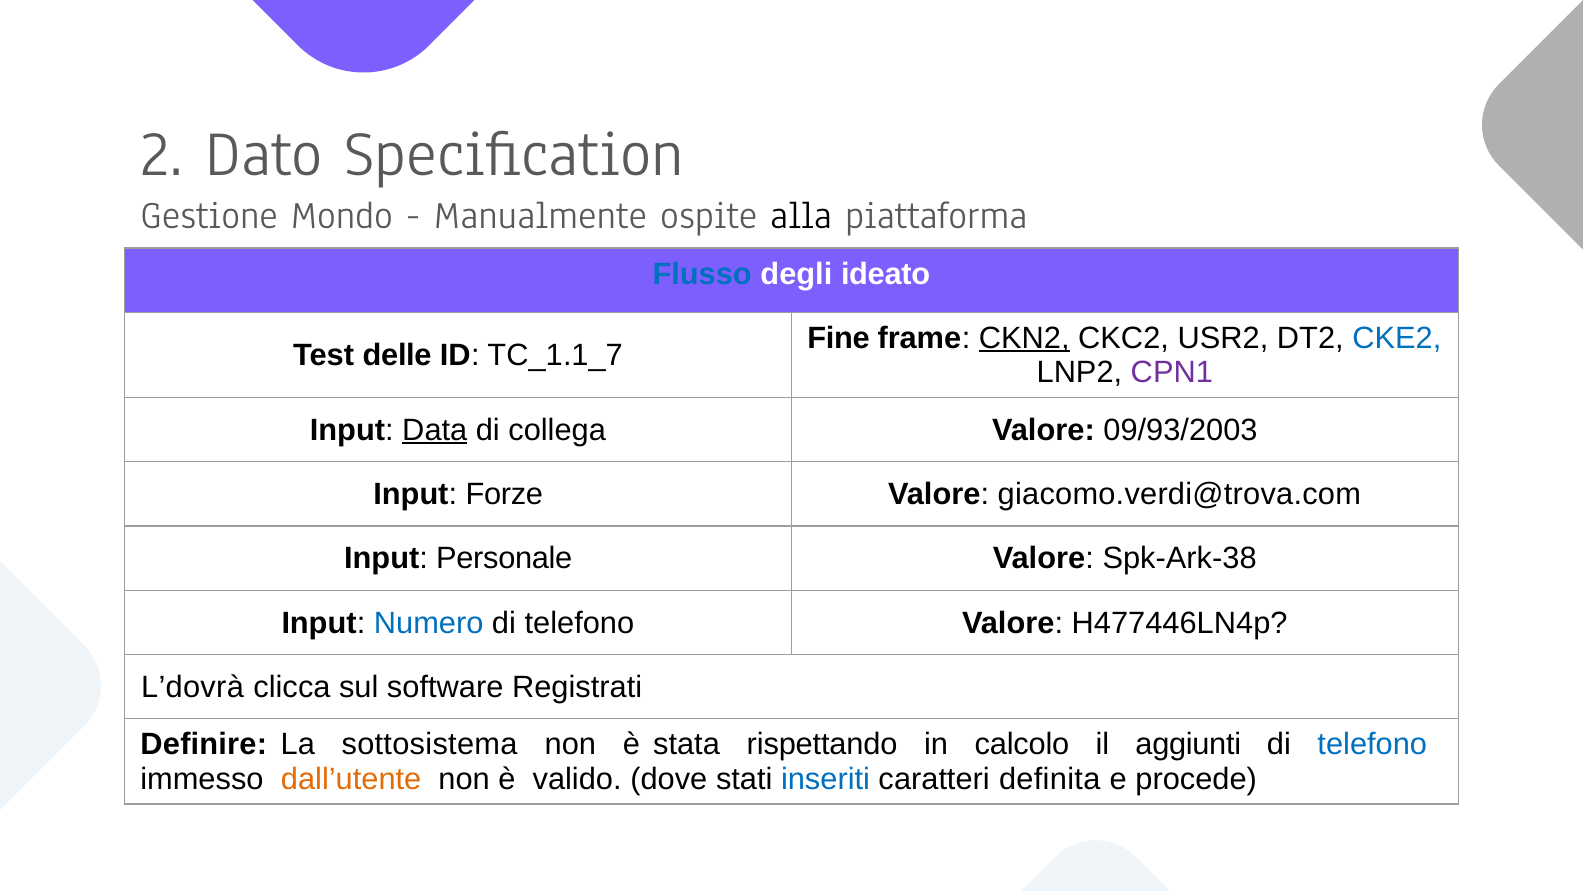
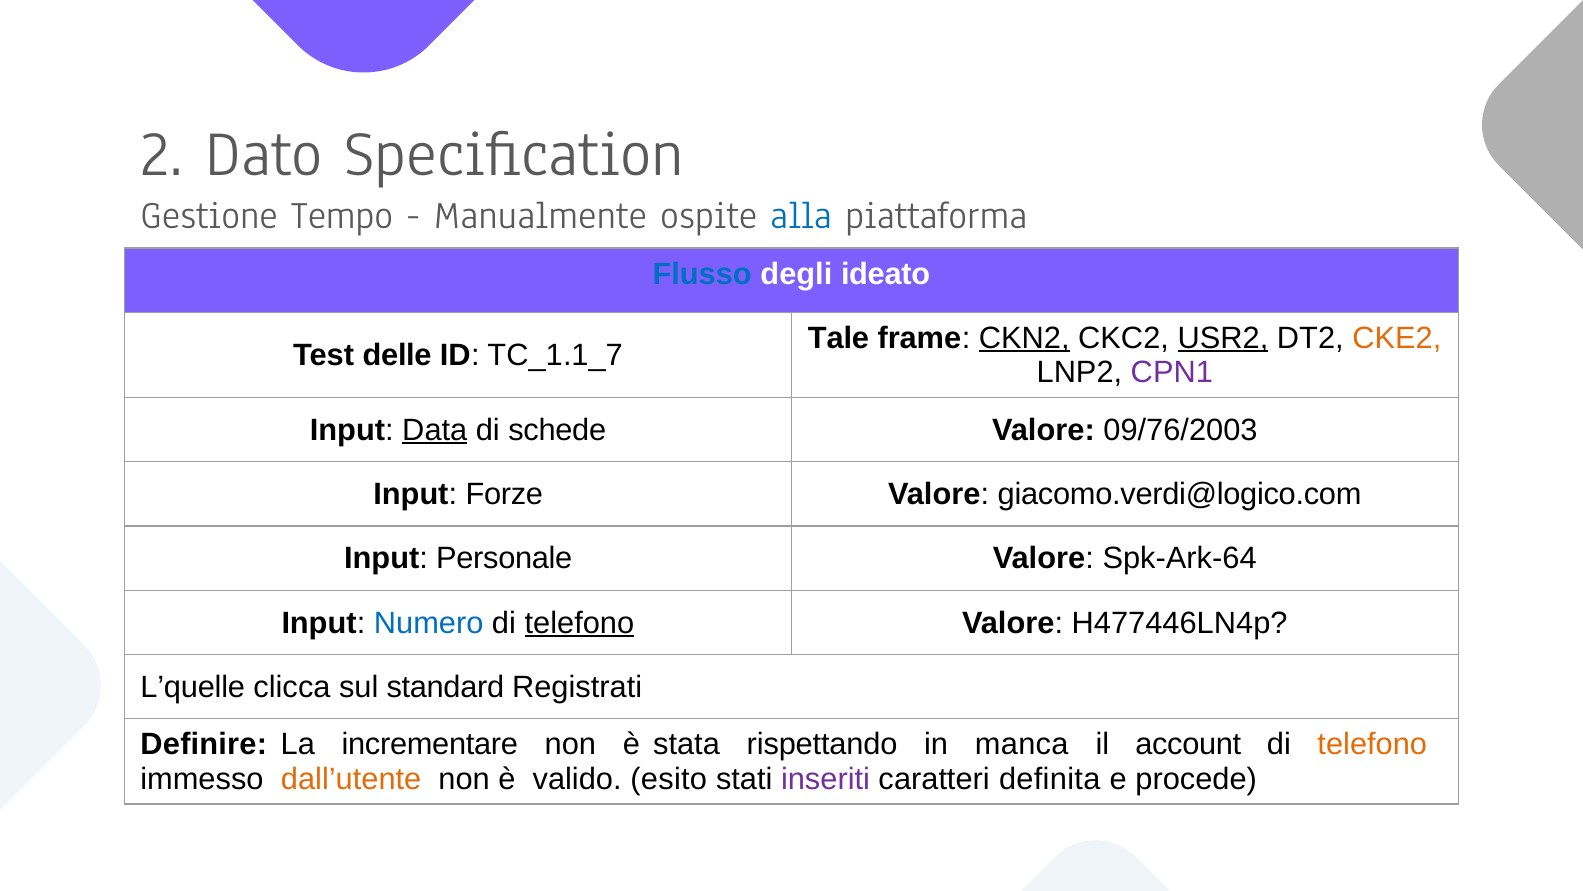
Mondo: Mondo -> Tempo (342, 215)
alla colour: black -> blue (801, 215)
Fine: Fine -> Tale (838, 338)
USR2 underline: none -> present (1223, 338)
CKE2 colour: blue -> orange (1397, 338)
collega: collega -> schede (557, 430)
09/93/2003: 09/93/2003 -> 09/76/2003 (1180, 430)
giacomo.verdi@trova.com: giacomo.verdi@trova.com -> giacomo.verdi@logico.com (1180, 494)
Spk-Ark-38: Spk-Ark-38 -> Spk-Ark-64 (1180, 558)
telefono underline: none -> present (579, 622)
L’dovrà: L’dovrà -> L’quelle (193, 687)
software: software -> standard (445, 687)
sottosistema: sottosistema -> incrementare (430, 744)
calcolo: calcolo -> manca (1022, 744)
aggiunti: aggiunti -> account (1188, 744)
telefono colour: blue -> orange (1372, 744)
dove: dove -> esito (669, 779)
inseriti colour: blue -> purple (825, 779)
